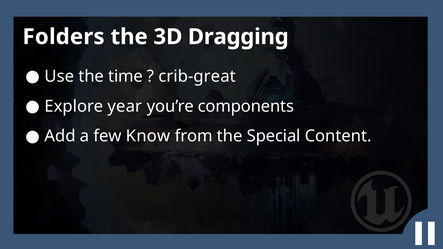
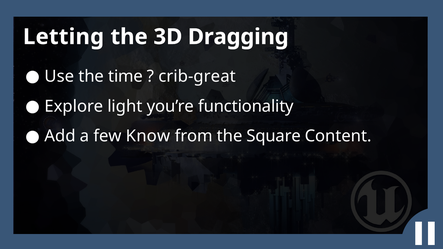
Folders: Folders -> Letting (64, 37)
year: year -> light (125, 106)
components: components -> functionality (246, 106)
Special: Special -> Square (274, 136)
